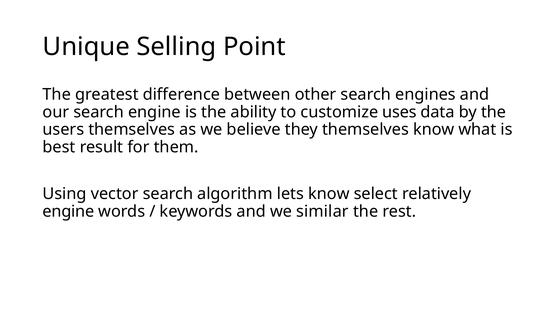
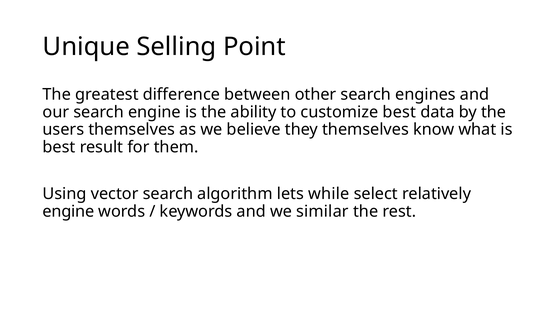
customize uses: uses -> best (399, 112)
lets know: know -> while (329, 194)
